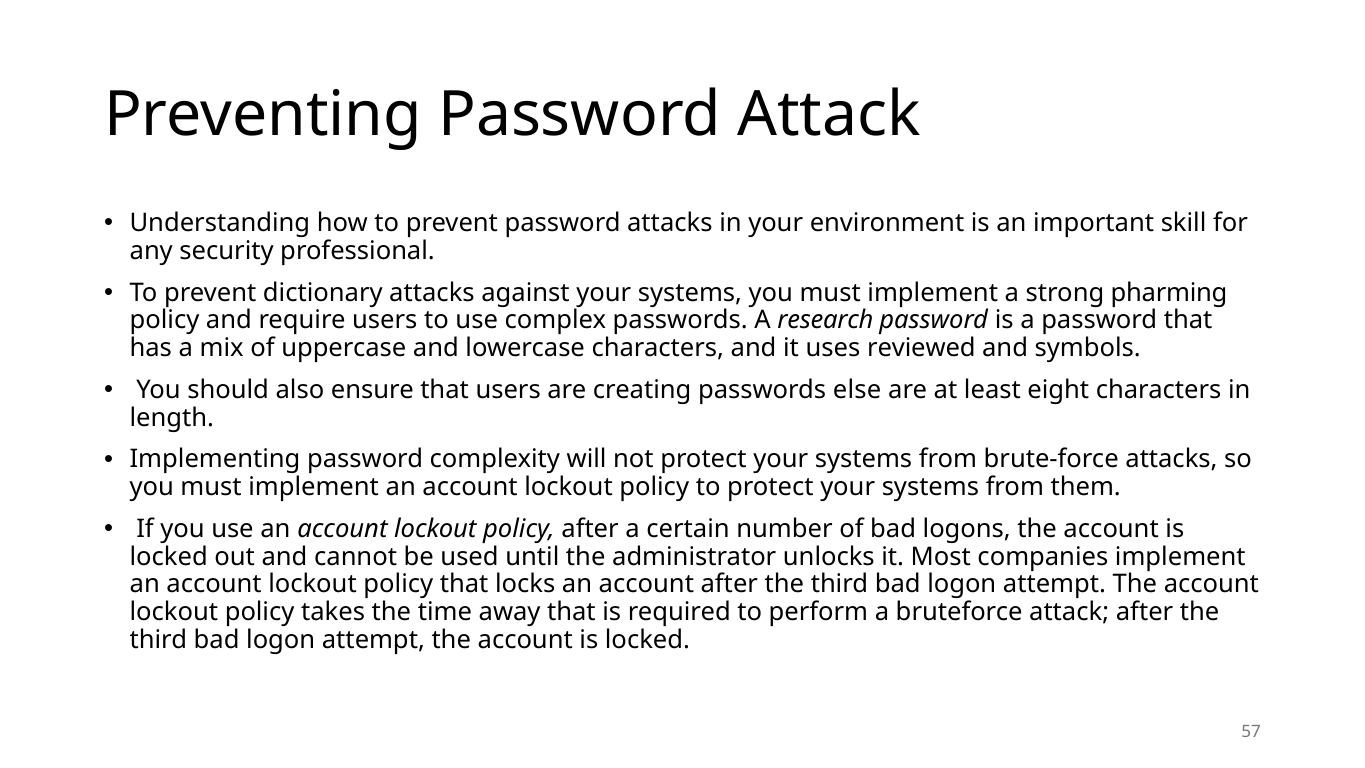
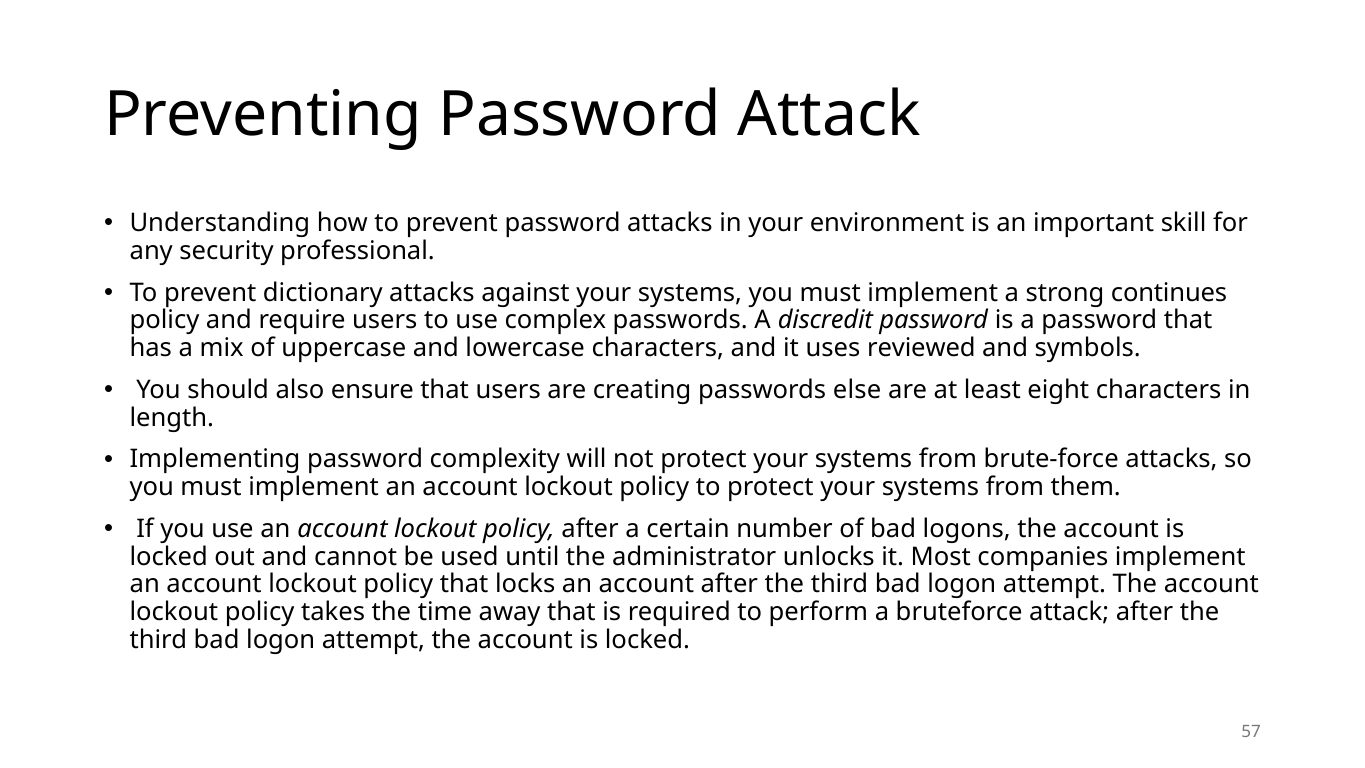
pharming: pharming -> continues (1169, 293)
research: research -> discredit (825, 320)
